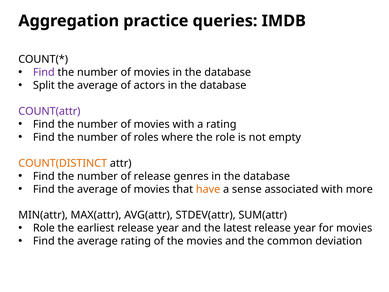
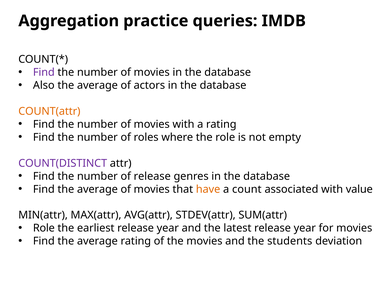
Split: Split -> Also (44, 85)
COUNT(attr colour: purple -> orange (49, 111)
COUNT(DISTINCT colour: orange -> purple (63, 163)
sense: sense -> count (247, 189)
more: more -> value (359, 189)
common: common -> students (290, 241)
